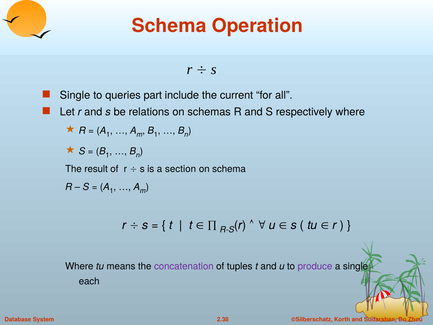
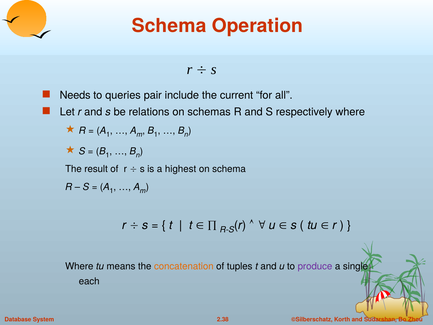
Single: Single -> Needs (75, 95)
part: part -> pair (153, 95)
section: section -> highest (181, 169)
concatenation colour: purple -> orange (184, 266)
